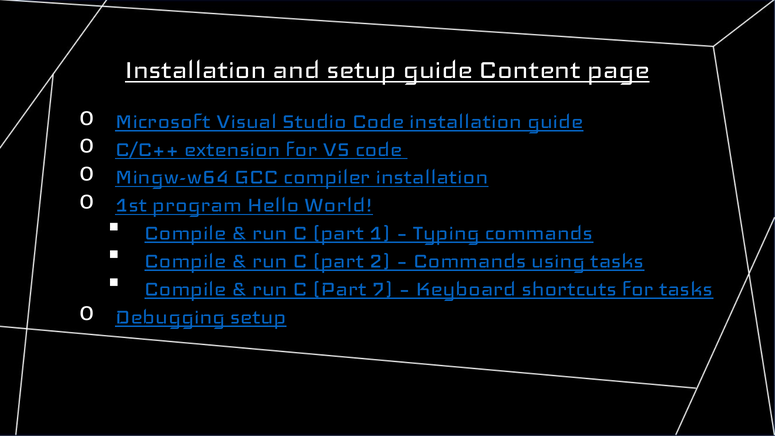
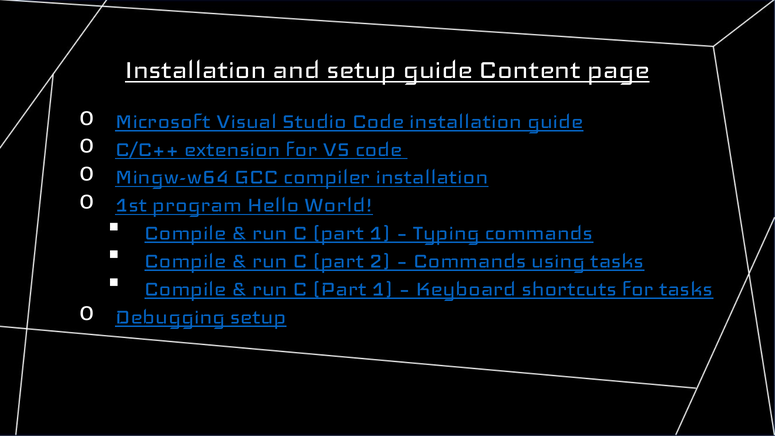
7: 7 -> 1 (383, 287)
